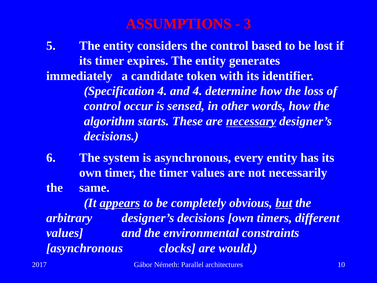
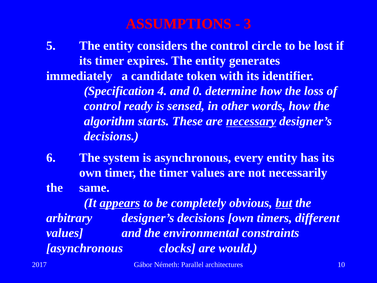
based: based -> circle (267, 46)
and 4: 4 -> 0 (197, 91)
occur: occur -> ready (138, 106)
